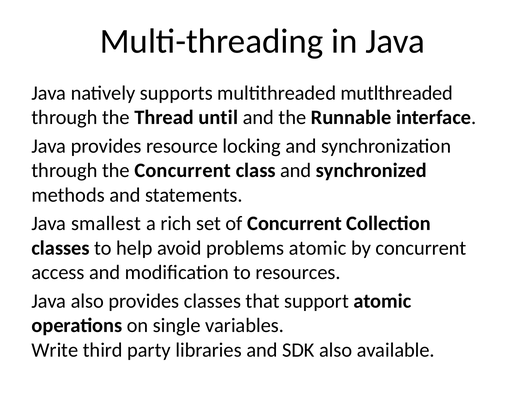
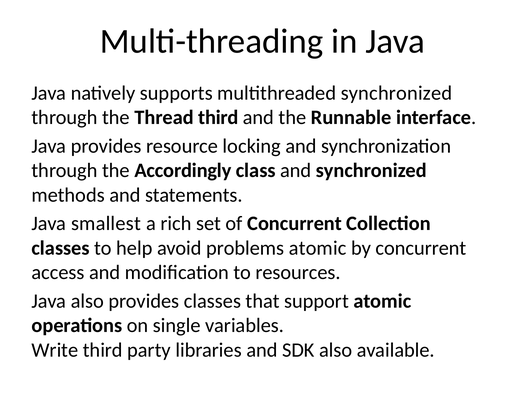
multithreaded mutlthreaded: mutlthreaded -> synchronized (397, 93)
Thread until: until -> third (218, 117)
the Concurrent: Concurrent -> Accordingly (183, 170)
